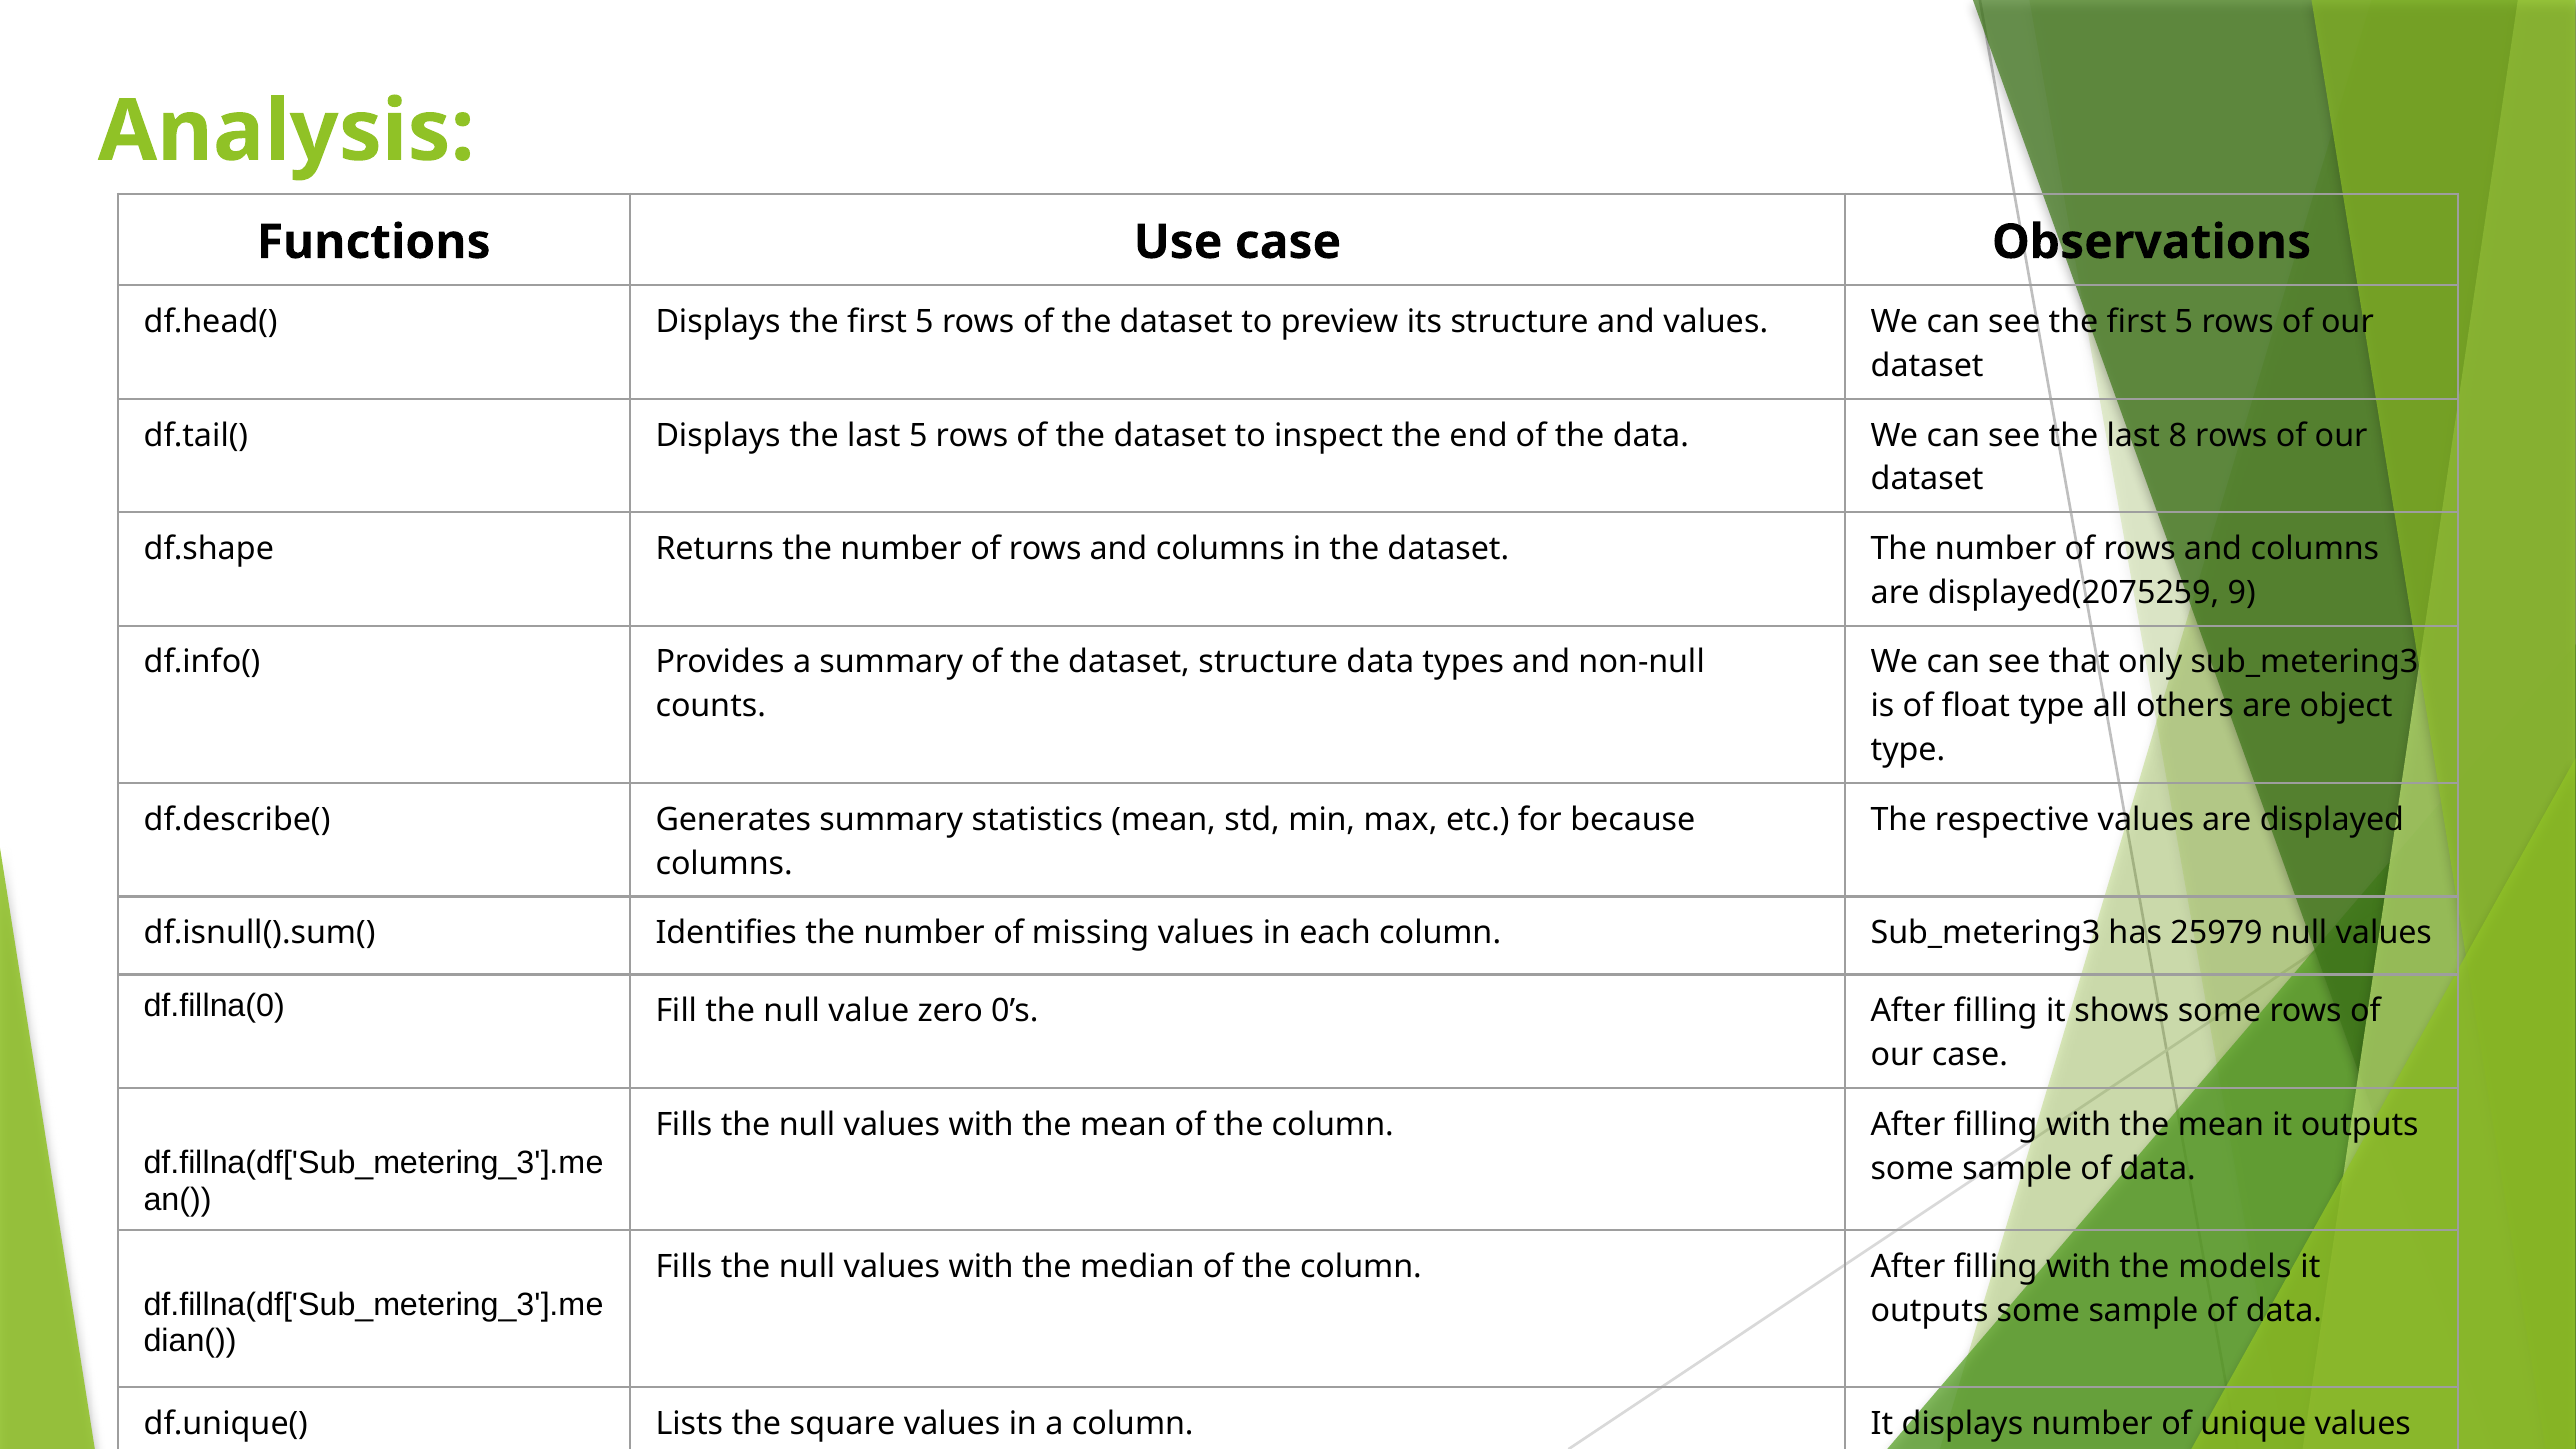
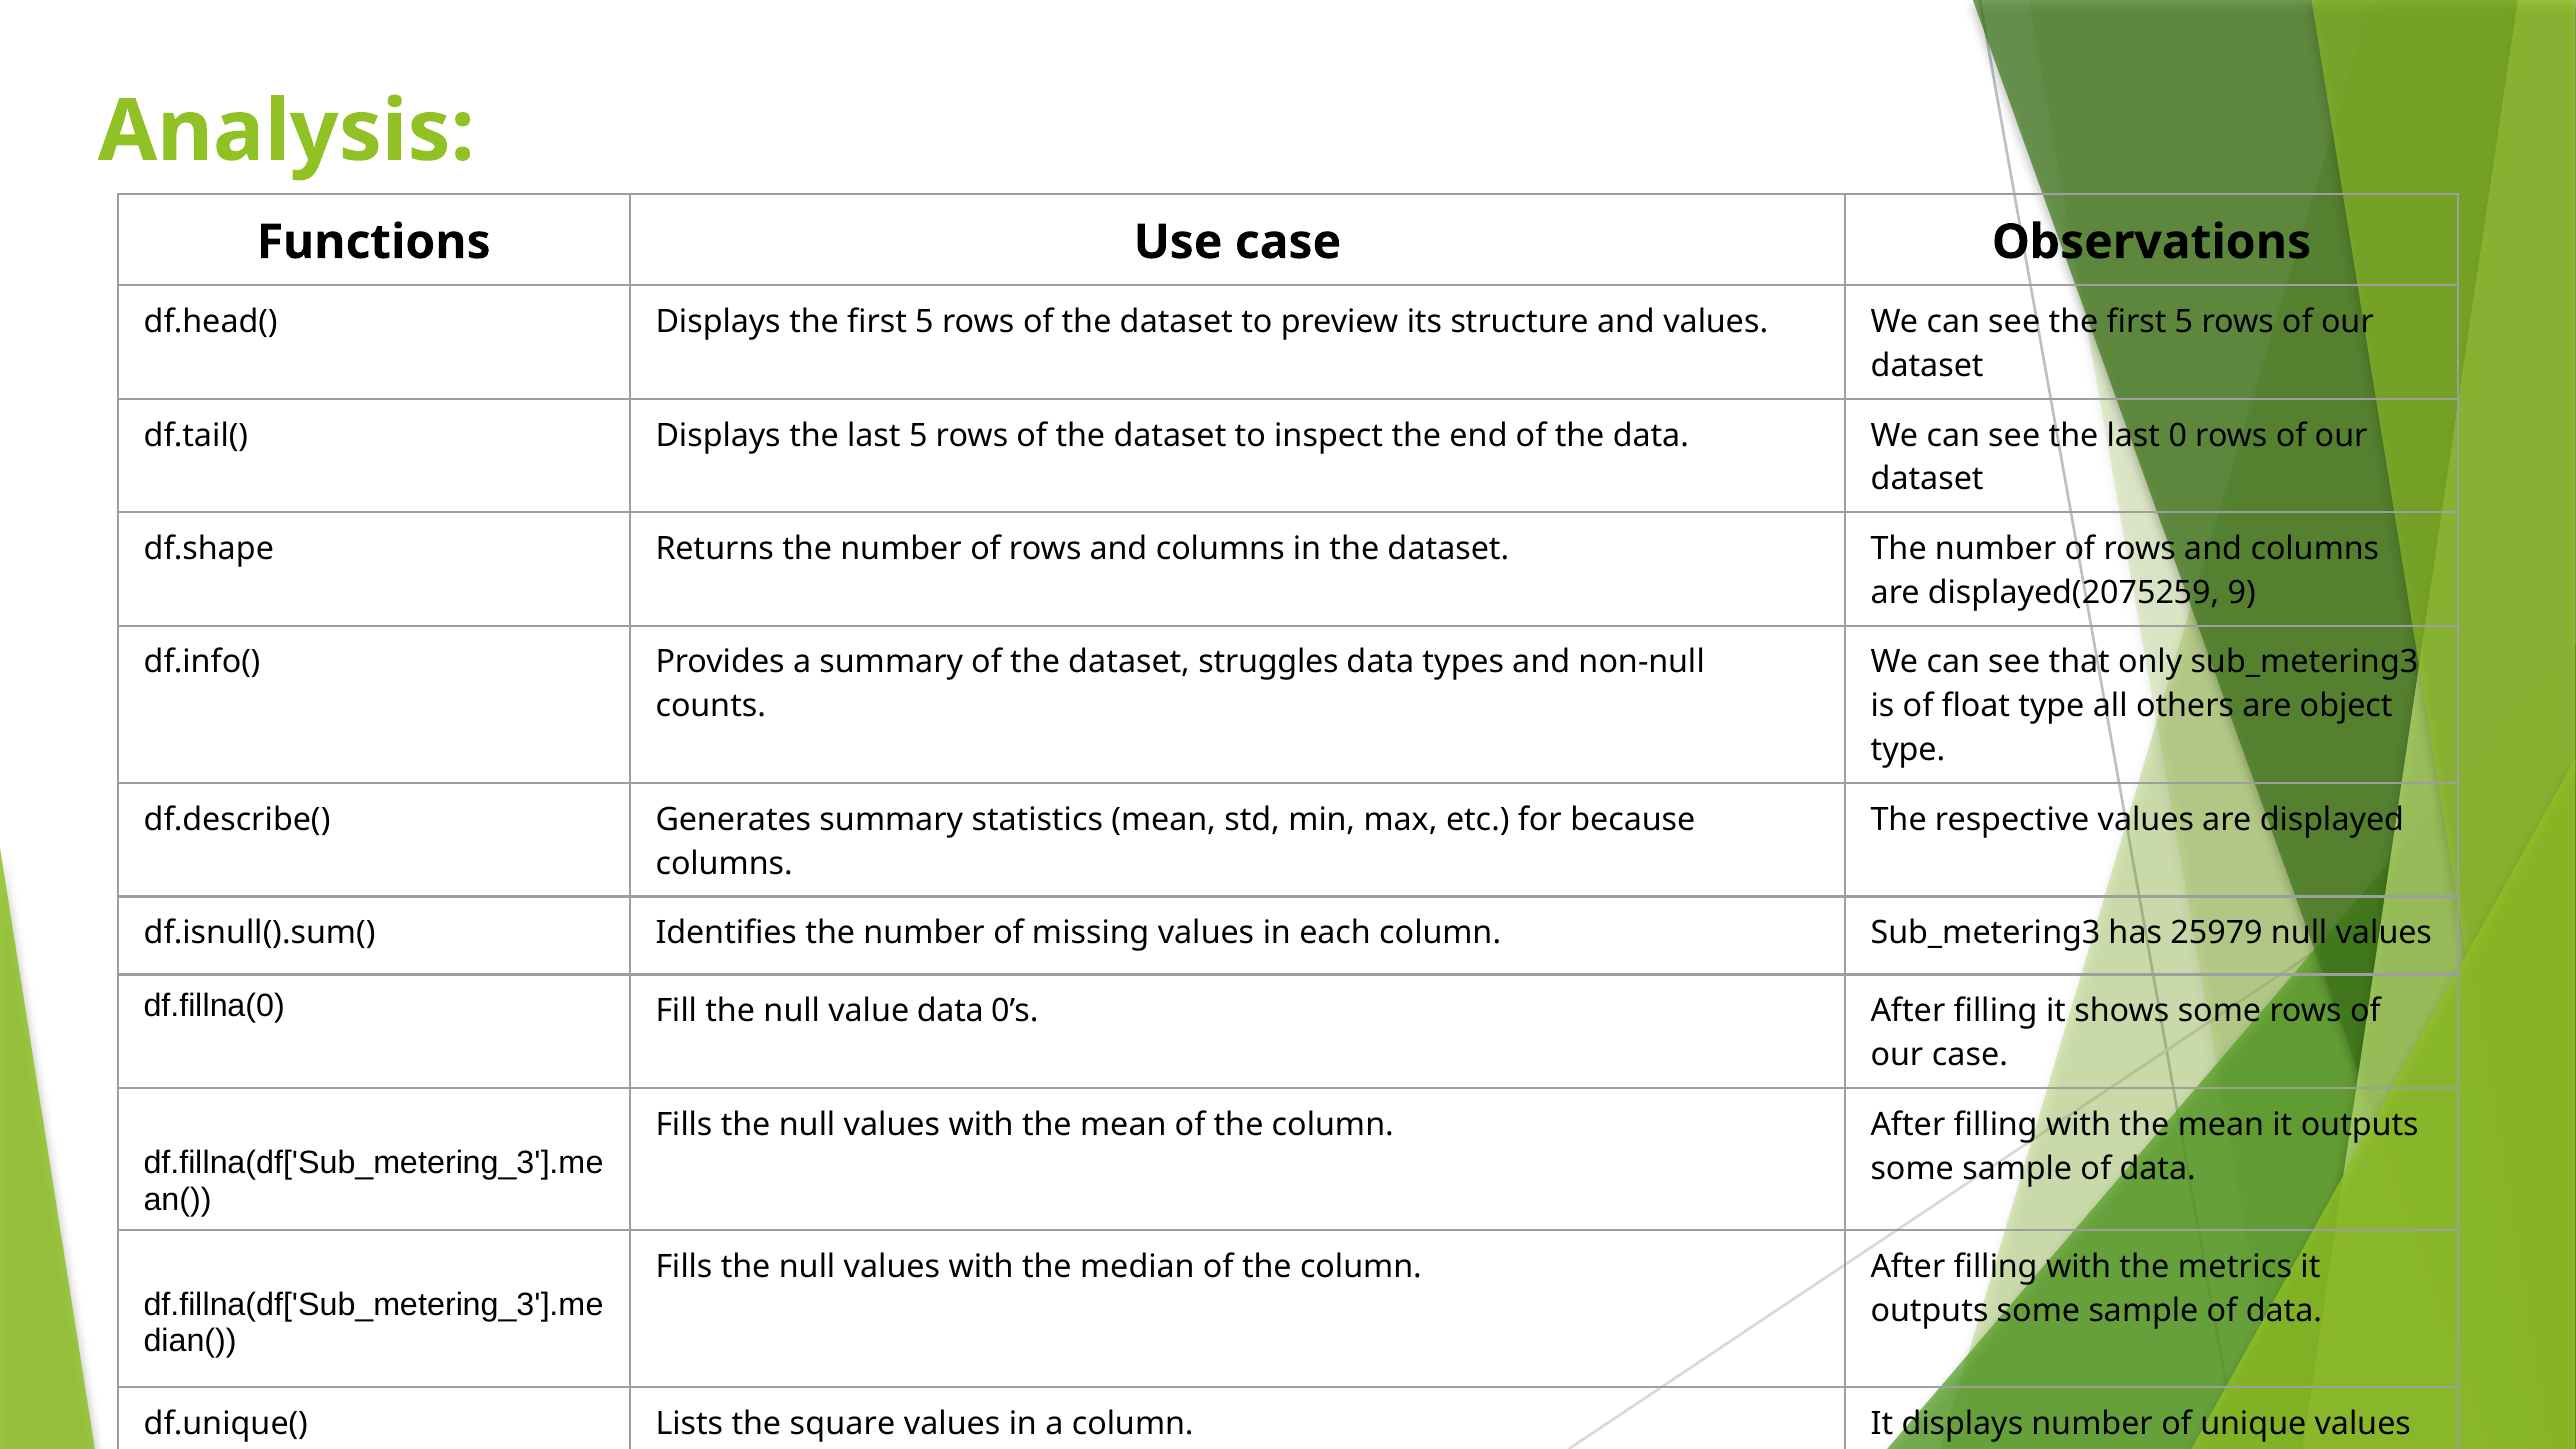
8: 8 -> 0 (2178, 435)
dataset structure: structure -> struggles (1268, 662)
value zero: zero -> data (950, 1011)
models: models -> metrics (2235, 1267)
